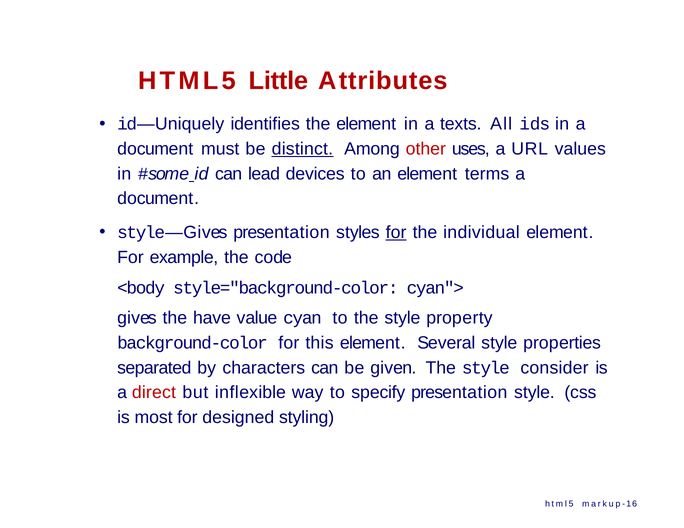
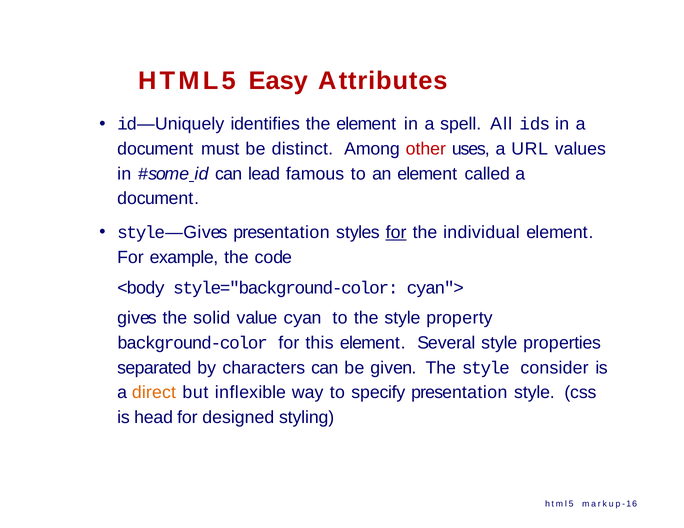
Little: Little -> Easy (278, 81)
texts: texts -> spell (461, 124)
distinct underline: present -> none (302, 149)
devices: devices -> famous (315, 174)
terms: terms -> called (487, 174)
have: have -> solid (212, 318)
direct colour: red -> orange (154, 393)
most: most -> head (154, 418)
